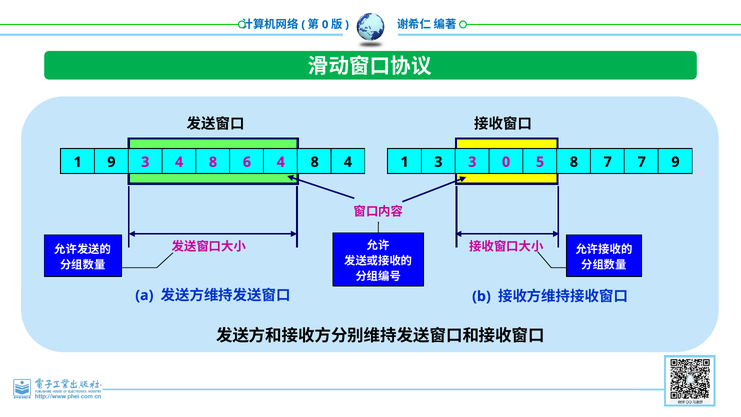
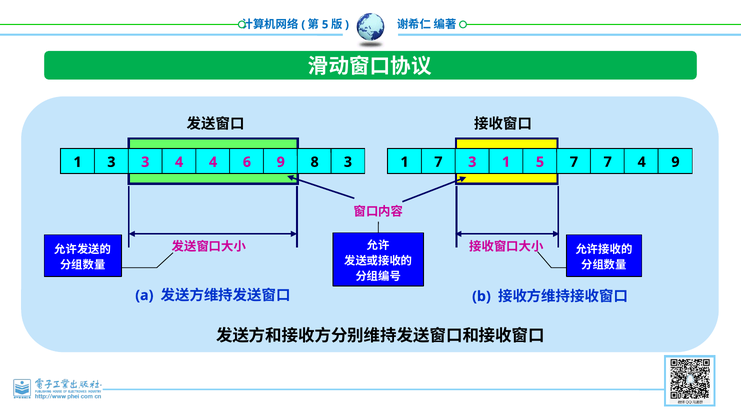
0: 0 -> 5 (325, 25)
1 3: 3 -> 7 (438, 162)
3 0: 0 -> 1 (506, 162)
5 8: 8 -> 7 (574, 162)
7 7: 7 -> 4 (642, 162)
1 9: 9 -> 3 (111, 162)
3 4 8: 8 -> 4 (213, 162)
6 4: 4 -> 9 (281, 162)
8 4: 4 -> 3 (348, 162)
